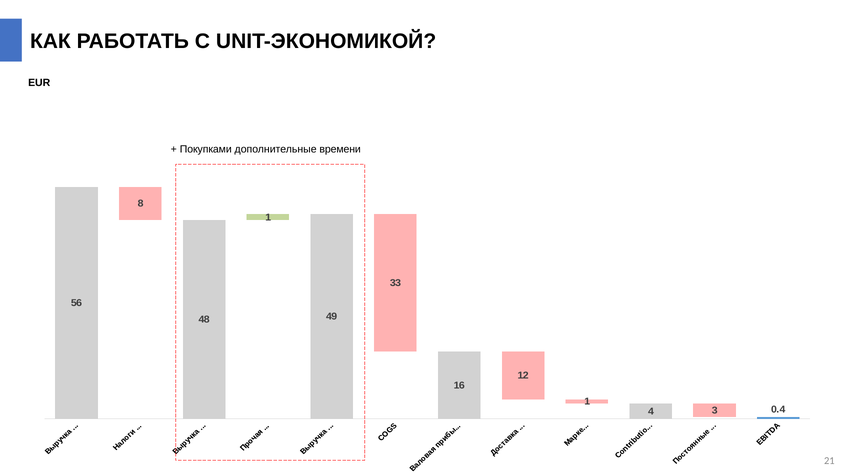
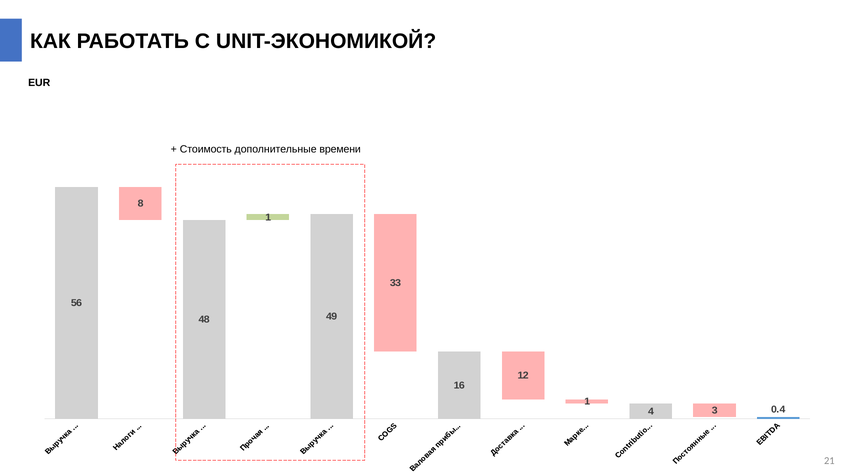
Покупками: Покупками -> Стоимость (206, 149)
